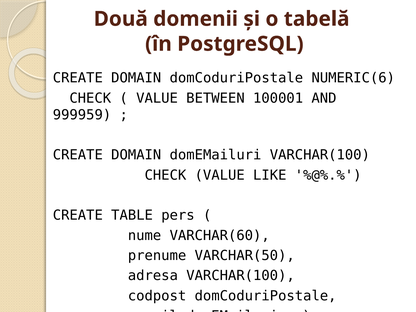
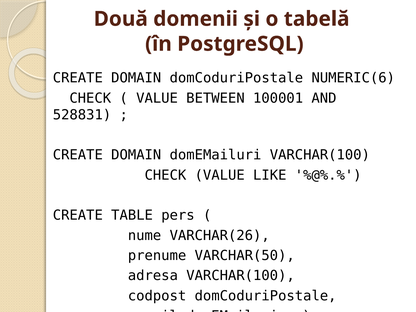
999959: 999959 -> 528831 (82, 115)
VARCHAR(60: VARCHAR(60 -> VARCHAR(26 (220, 236)
